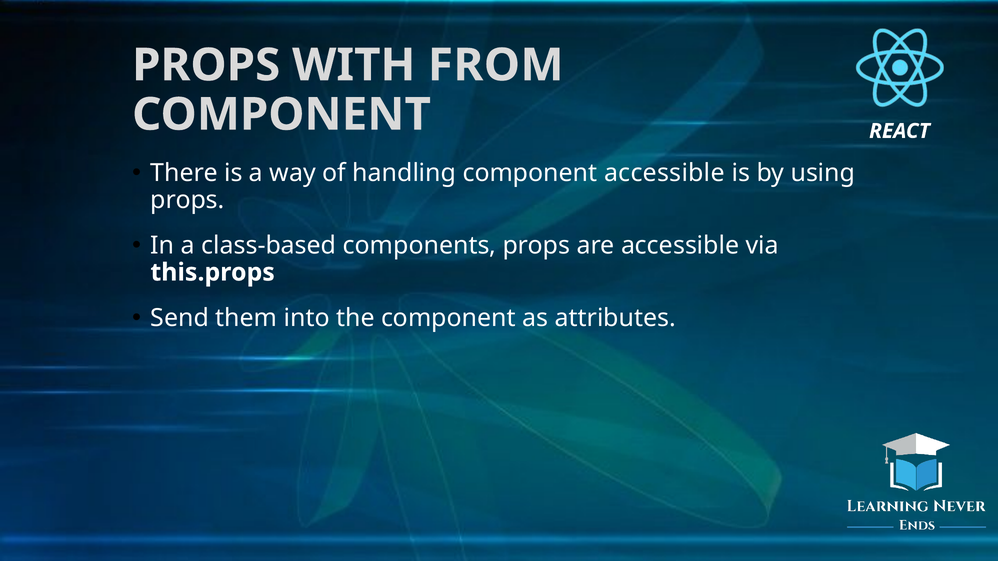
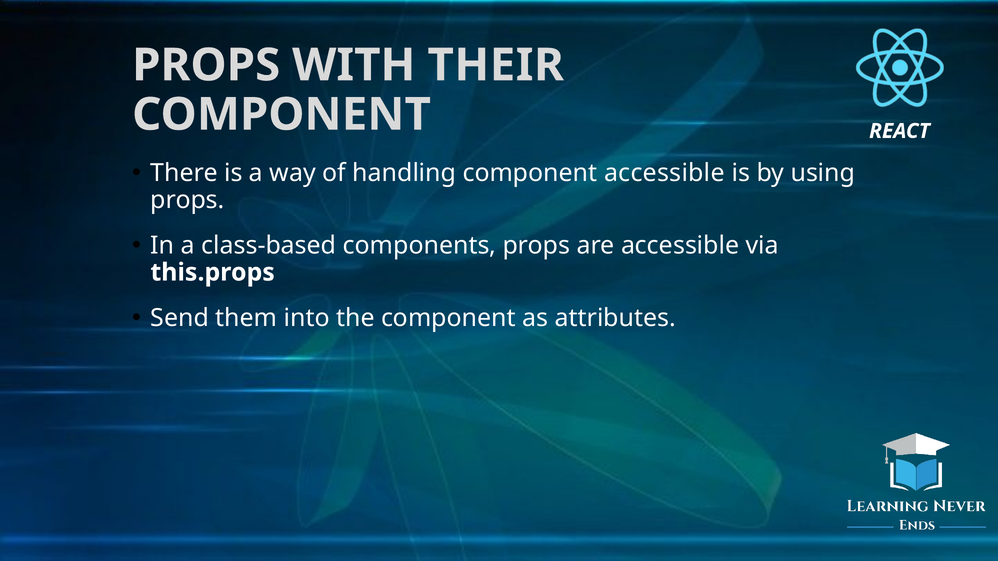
FROM: FROM -> THEIR (496, 65)
